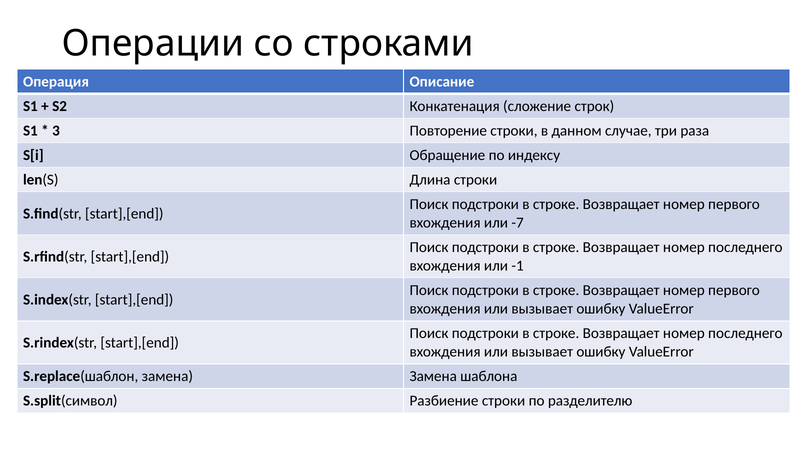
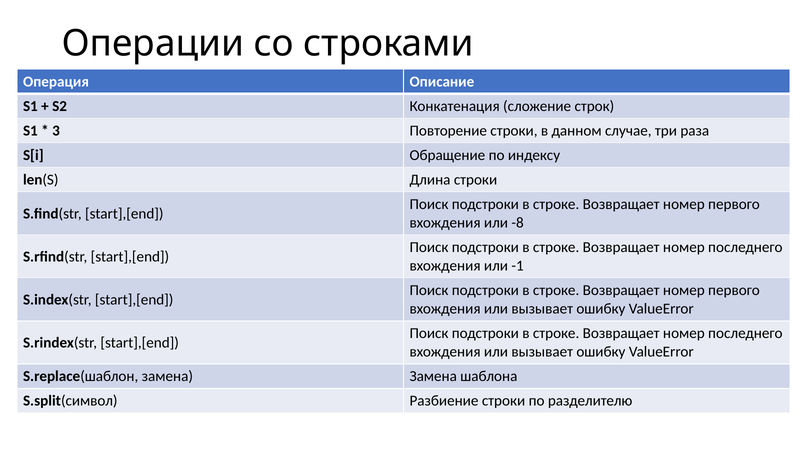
-7: -7 -> -8 (518, 223)
